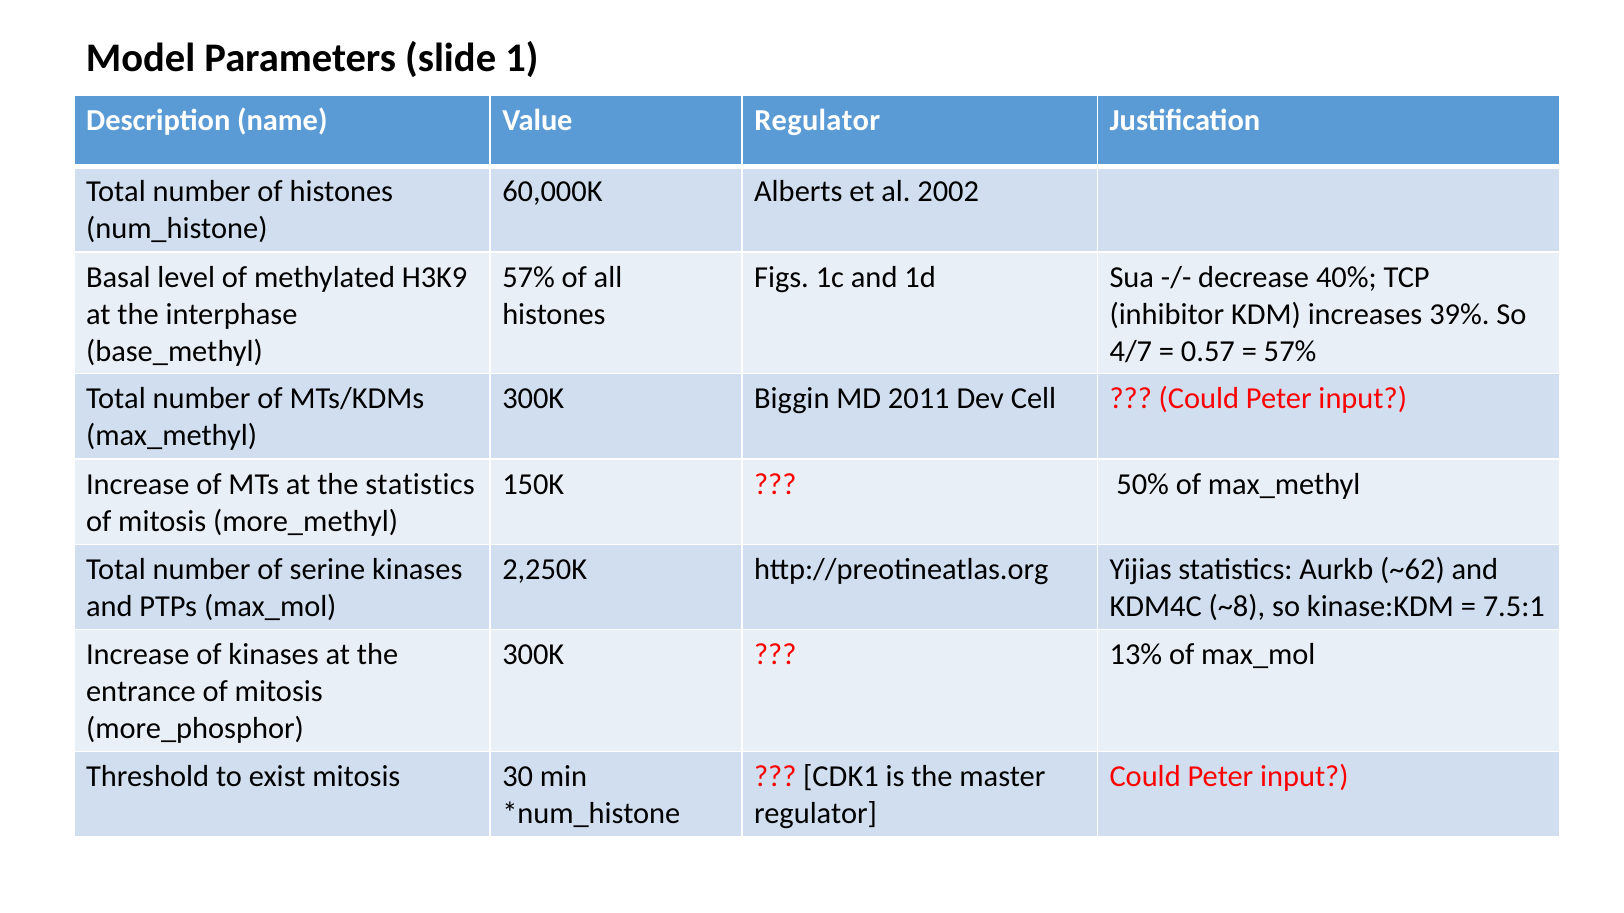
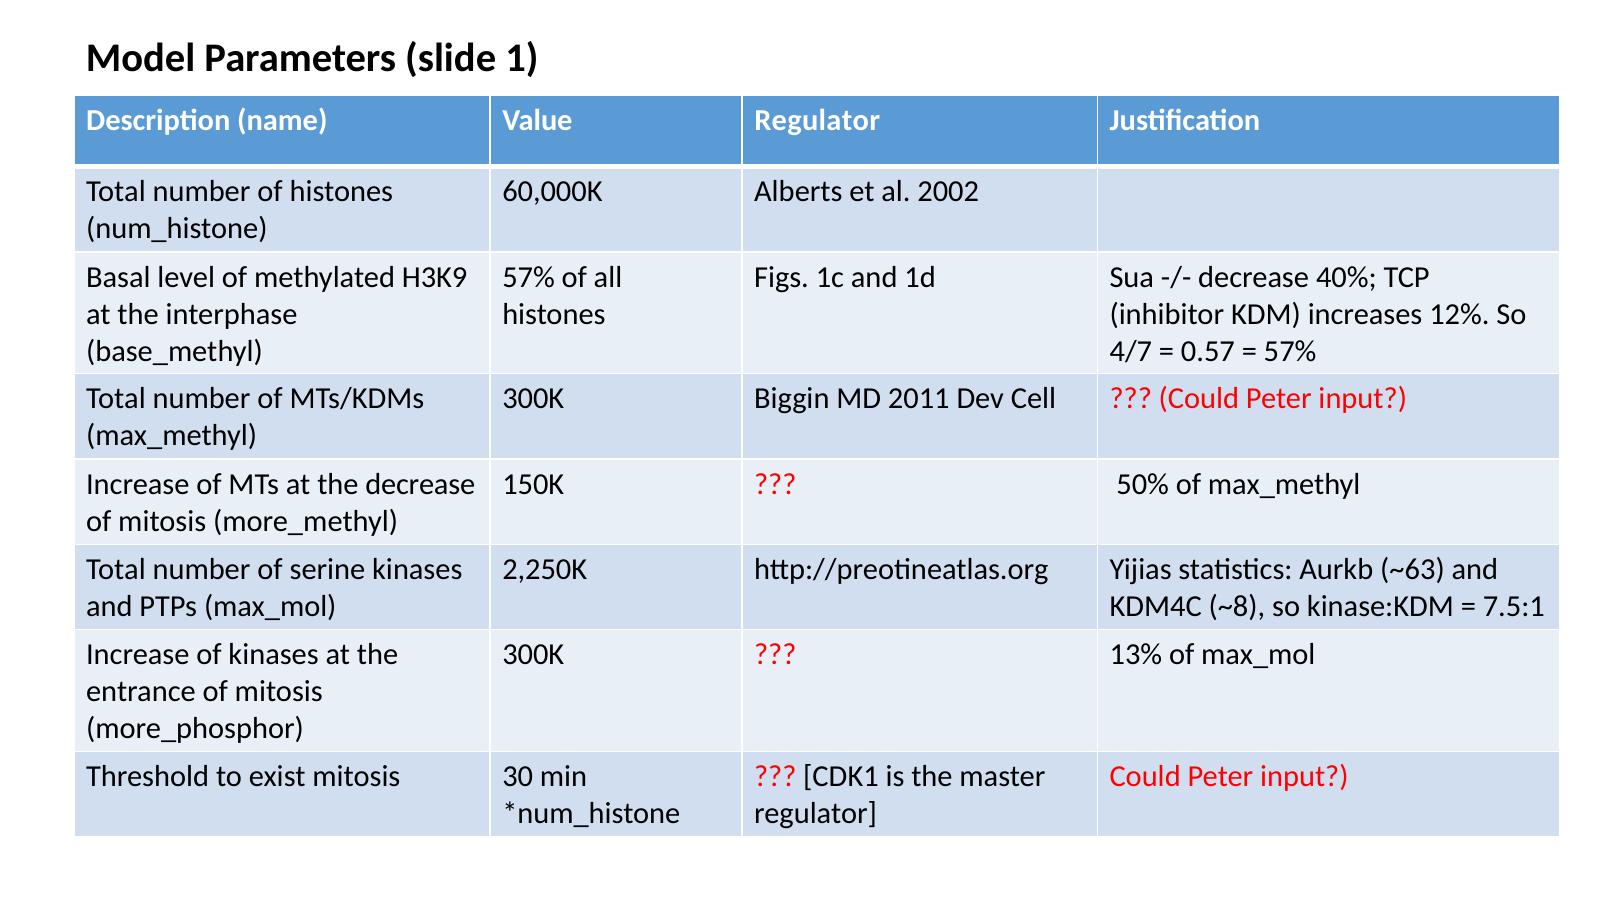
39%: 39% -> 12% (1459, 314)
the statistics: statistics -> decrease (420, 484)
~62: ~62 -> ~63 (1412, 570)
